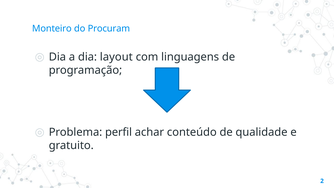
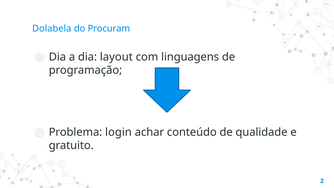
Monteiro: Monteiro -> Dolabela (52, 29)
perfil: perfil -> login (118, 132)
